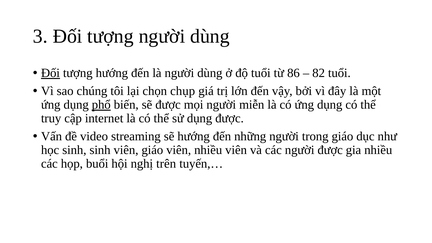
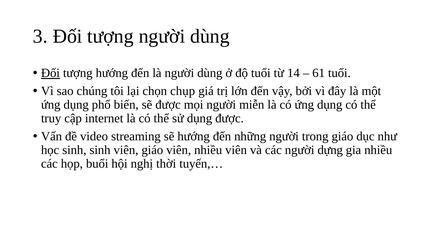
86: 86 -> 14 (293, 73)
82: 82 -> 61 (319, 73)
phổ underline: present -> none (101, 105)
người được: được -> dựng (330, 150)
trên: trên -> thời (166, 164)
